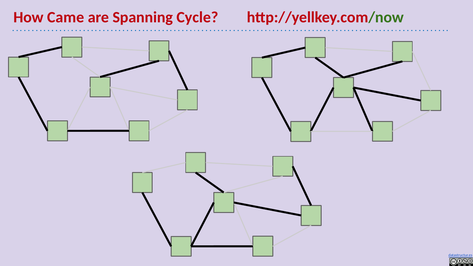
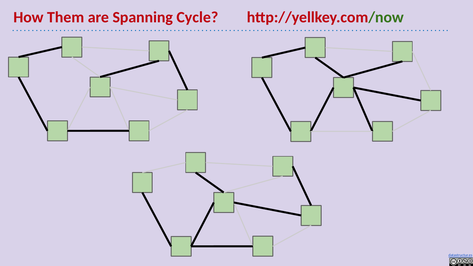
Came: Came -> Them (66, 17)
